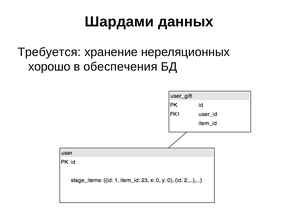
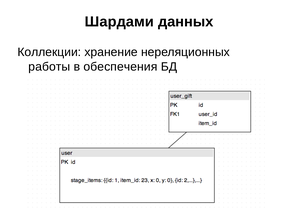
Требуется: Требуется -> Коллекции (49, 52)
хорошо: хорошо -> работы (49, 67)
